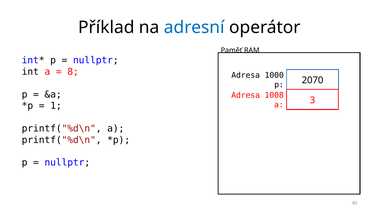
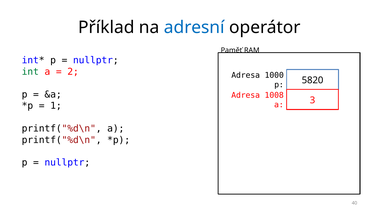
int colour: black -> green (30, 72)
8: 8 -> 2 (73, 72)
2070: 2070 -> 5820 (313, 80)
